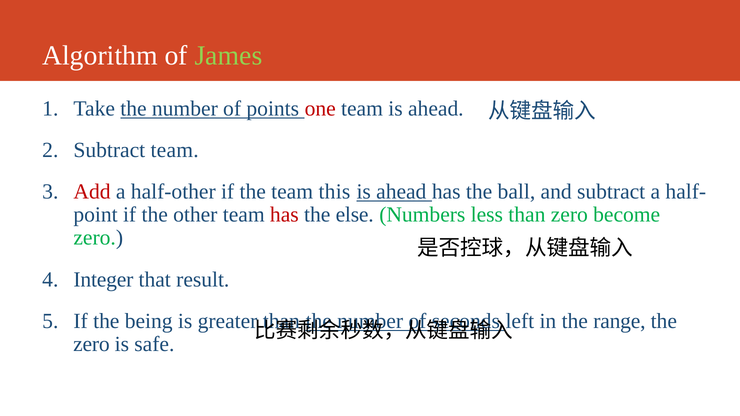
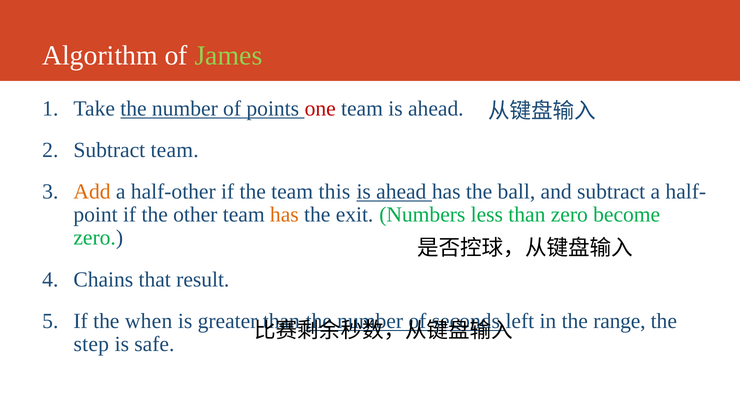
Add colour: red -> orange (92, 192)
has colour: red -> orange (284, 215)
else: else -> exit (355, 215)
Integer: Integer -> Chains (103, 280)
being: being -> when (149, 321)
zero: zero -> step (91, 344)
